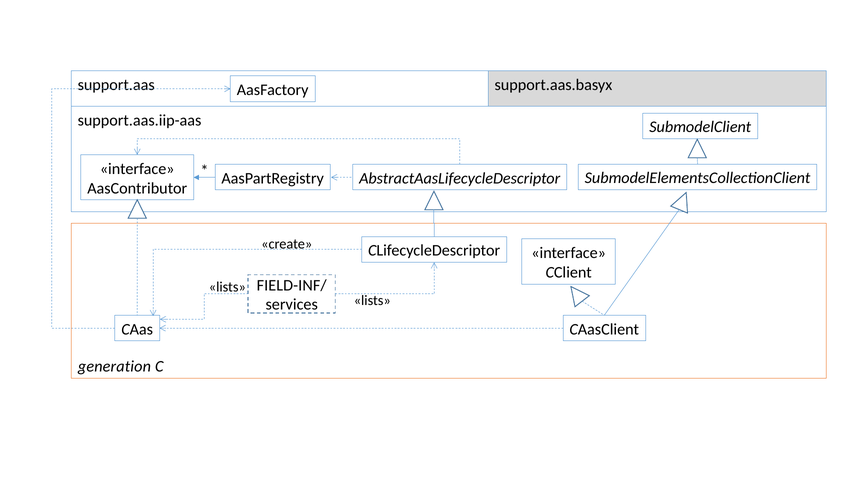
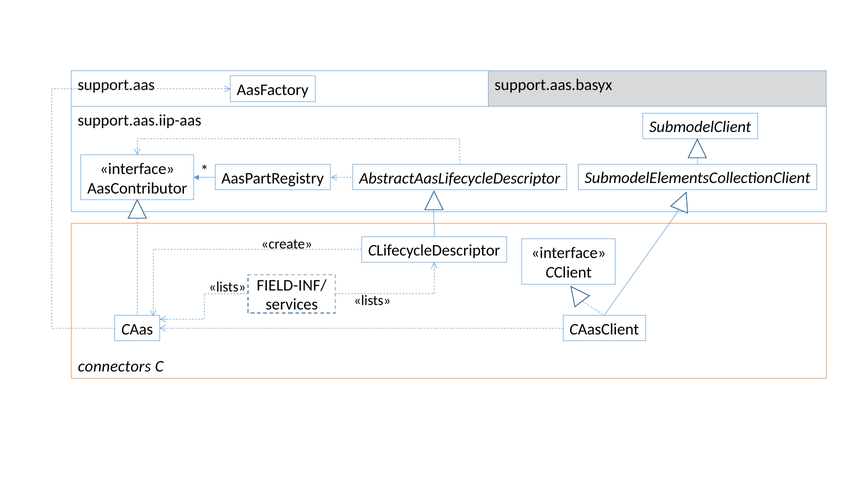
generation: generation -> connectors (114, 366)
